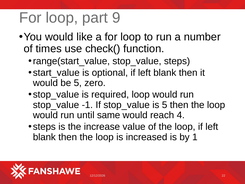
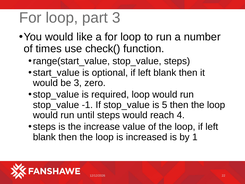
part 9: 9 -> 3 (116, 18)
be 5: 5 -> 3 (78, 83)
until same: same -> steps (109, 115)
